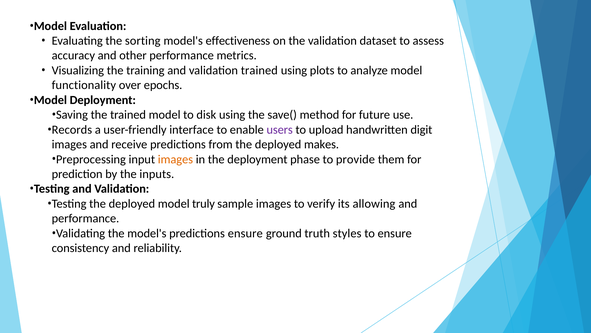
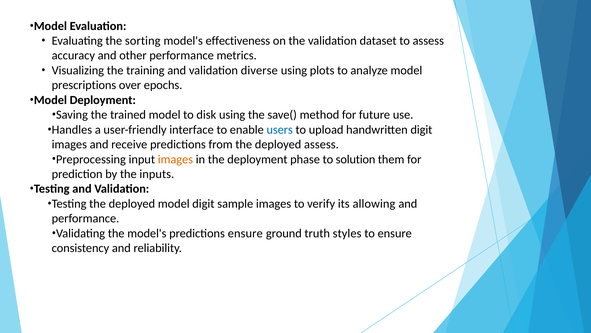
validation trained: trained -> diverse (259, 70)
functionality: functionality -> prescriptions (84, 85)
Records: Records -> Handles (72, 129)
users colour: purple -> blue (280, 129)
deployed makes: makes -> assess (321, 144)
provide: provide -> solution (356, 159)
model truly: truly -> digit (203, 203)
